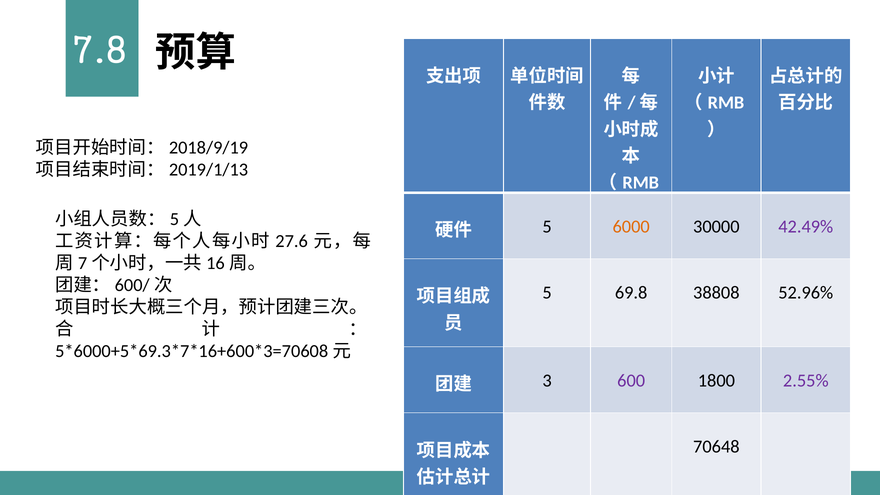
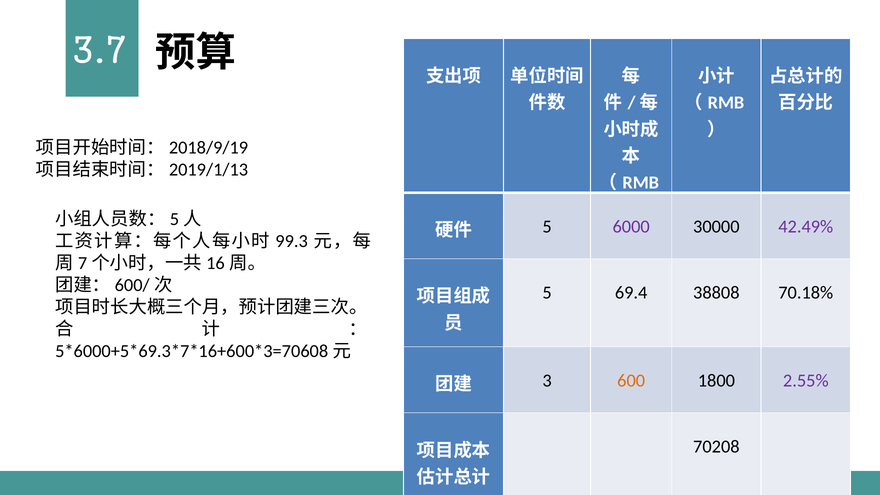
7.8: 7.8 -> 3.7 (100, 51)
6000 colour: orange -> purple (631, 226)
27.6: 27.6 -> 99.3 (292, 241)
69.8: 69.8 -> 69.4 (631, 293)
52.96%: 52.96% -> 70.18% (806, 293)
600 colour: purple -> orange (631, 381)
70648: 70648 -> 70208 (716, 447)
